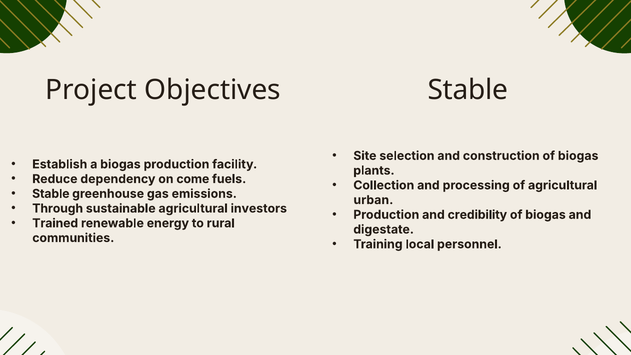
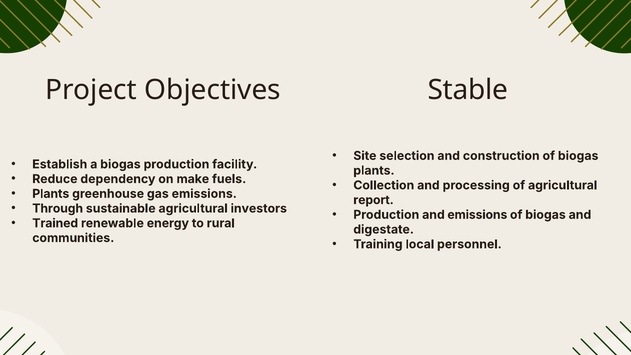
come: come -> make (193, 179)
Stable: Stable -> Plants (51, 194)
urban: urban -> report (374, 200)
and credibility: credibility -> emissions (477, 215)
